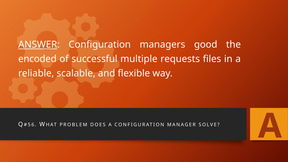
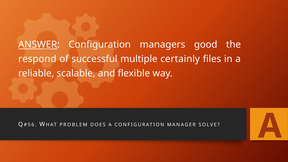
encoded: encoded -> respond (37, 59)
requests: requests -> certainly (180, 59)
